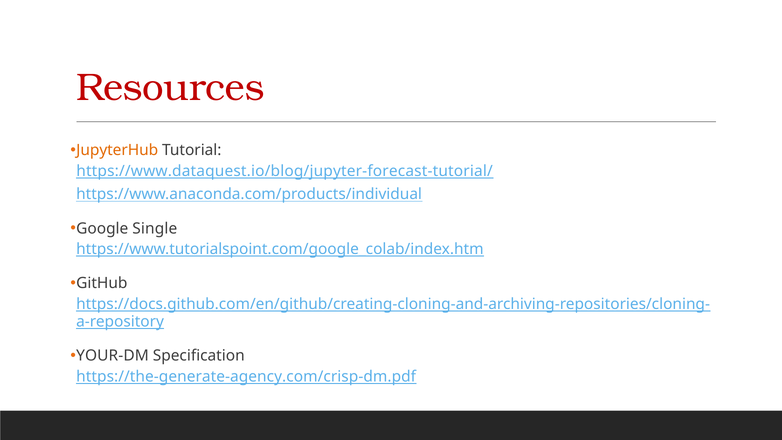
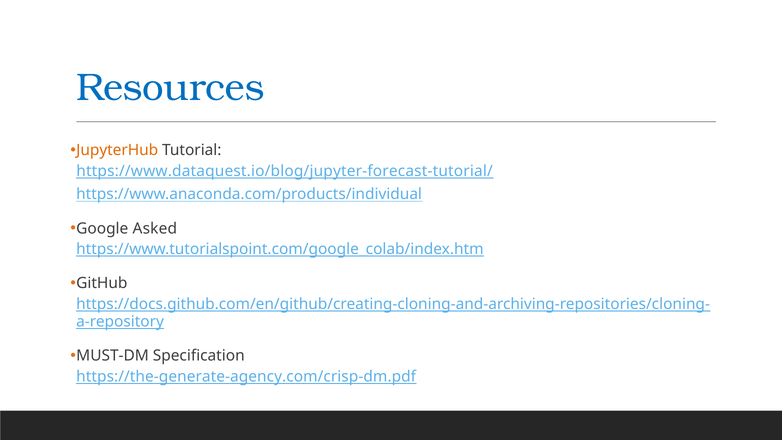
Resources colour: red -> blue (170, 88)
Single: Single -> Asked (155, 228)
YOUR-DM: YOUR-DM -> MUST-DM (113, 356)
